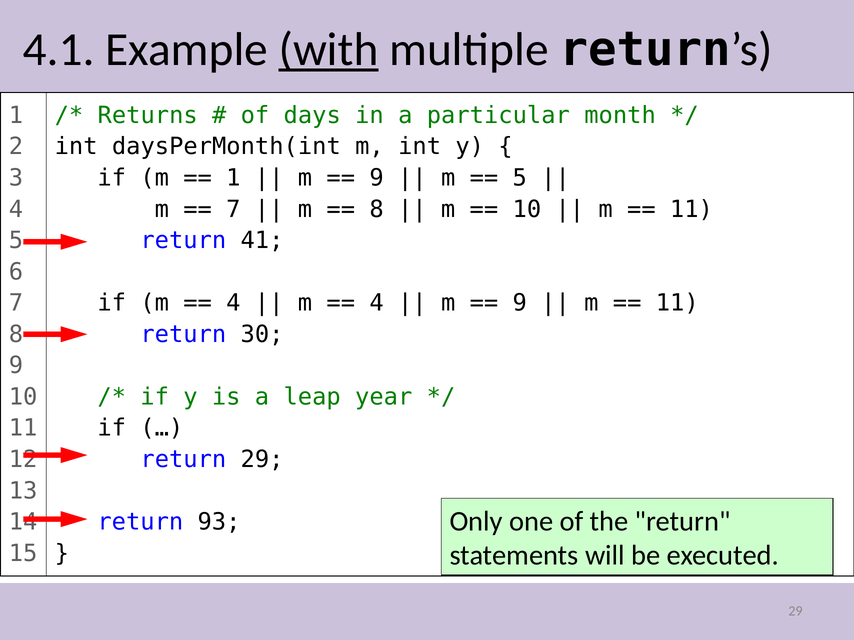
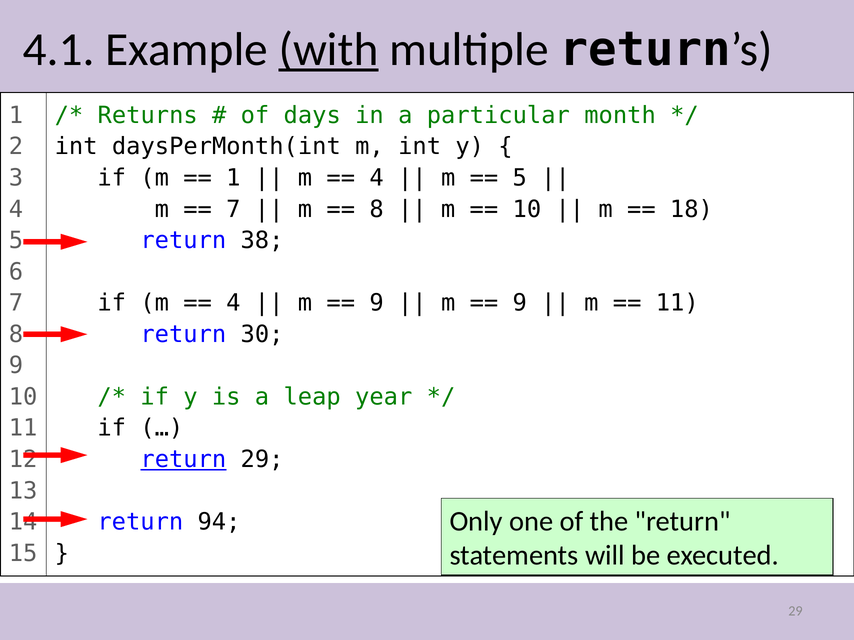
9: 9 -> 4 (377, 178)
11: 11 -> 18 (691, 209)
41: 41 -> 38 (262, 241)
4: 4 -> 9 (377, 303)
return underline: none -> present (183, 460)
93: 93 -> 94 (219, 522)
